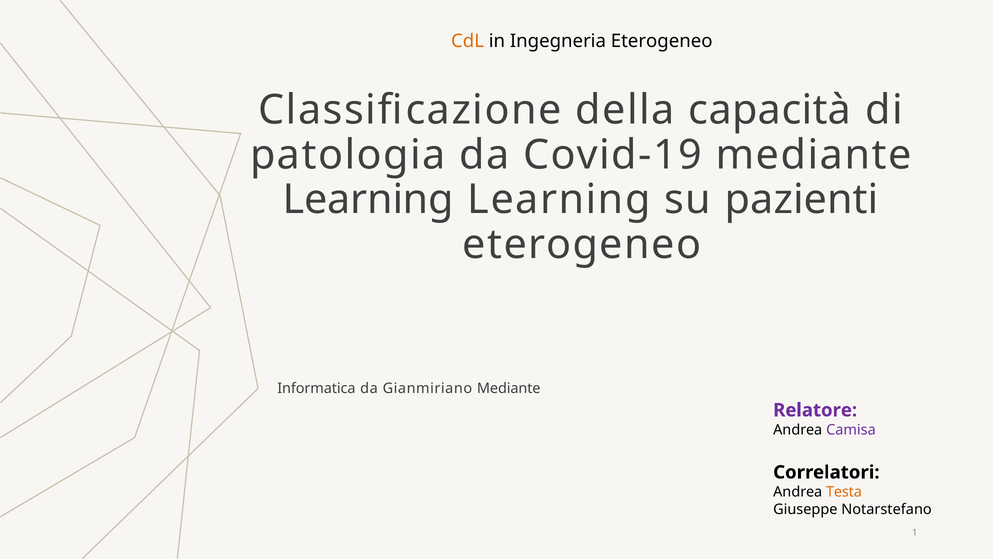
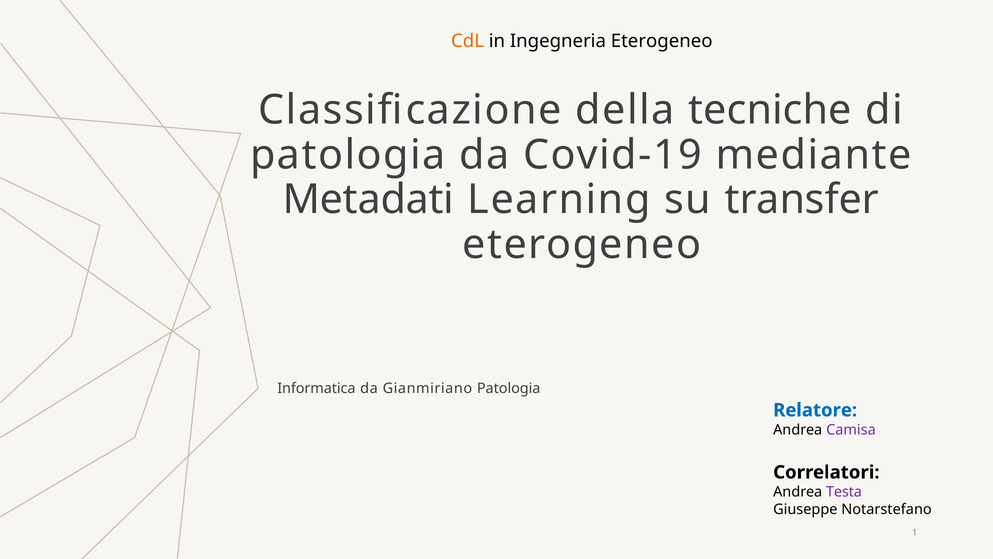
capacità: capacità -> tecniche (770, 110)
Learning: Learning -> Metadati (368, 200)
pazienti: pazienti -> transfer (802, 200)
Gianmiriano Mediante: Mediante -> Patologia (509, 388)
Relatore colour: purple -> blue (815, 410)
Testa colour: orange -> purple (844, 492)
